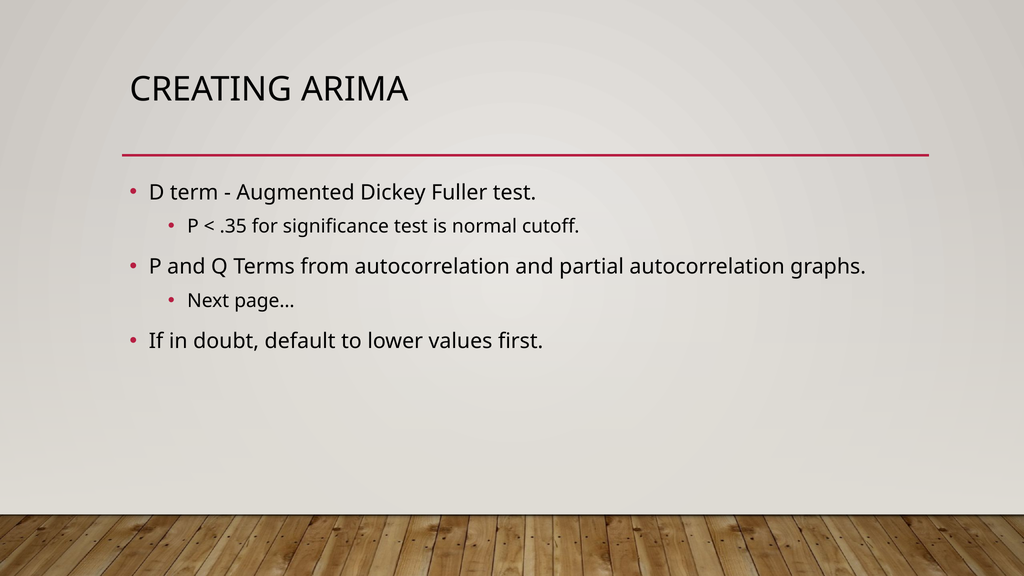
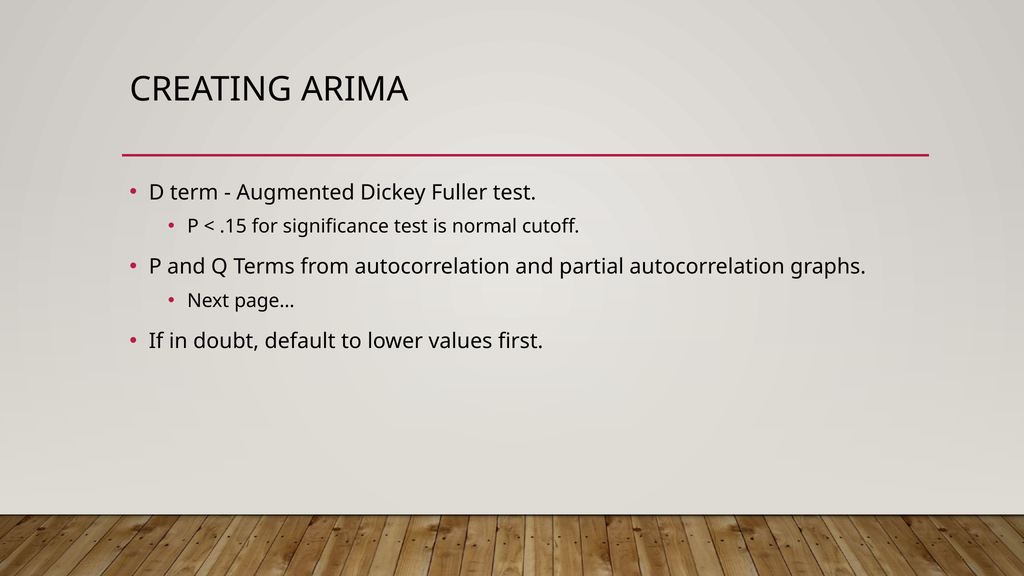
.35: .35 -> .15 (233, 227)
